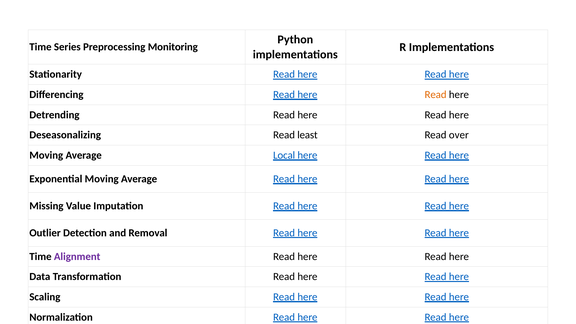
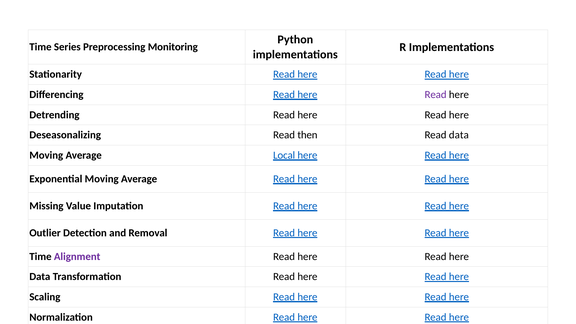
Read colour: orange -> purple (436, 95)
least: least -> then (307, 135)
Read over: over -> data (459, 135)
